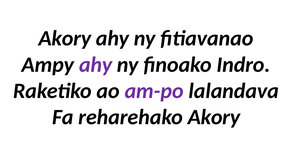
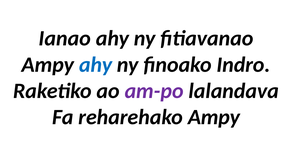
Akory: Akory -> Ianao (65, 38)
ahy colour: purple -> blue (96, 65)
reharehako Akory: Akory -> Ampy (214, 117)
